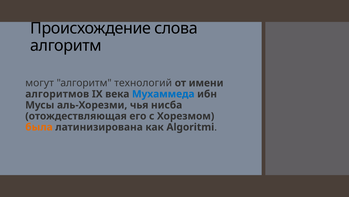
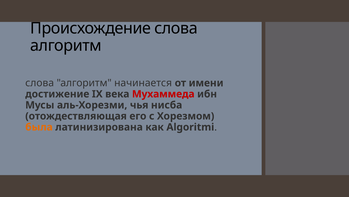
могут: могут -> слова (40, 83)
технологий: технологий -> начинается (143, 83)
алгоритмов: алгоритмов -> достижение (57, 94)
Мухаммеда colour: blue -> red (163, 94)
